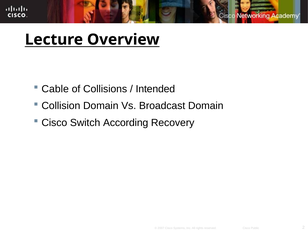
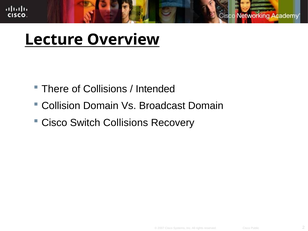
Cable: Cable -> There (55, 89)
Switch According: According -> Collisions (126, 123)
